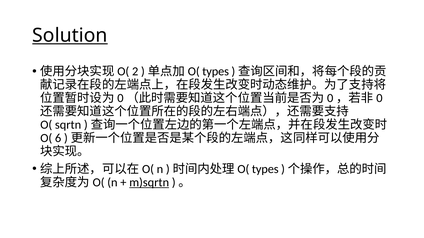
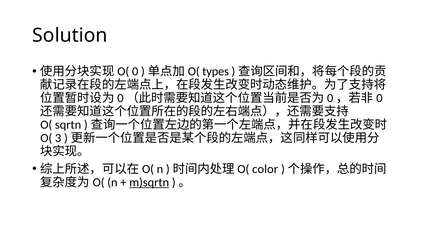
Solution underline: present -> none (70, 36)
2: 2 -> 0 (135, 72)
6: 6 -> 3 (58, 138)
types: types -> color (265, 169)
